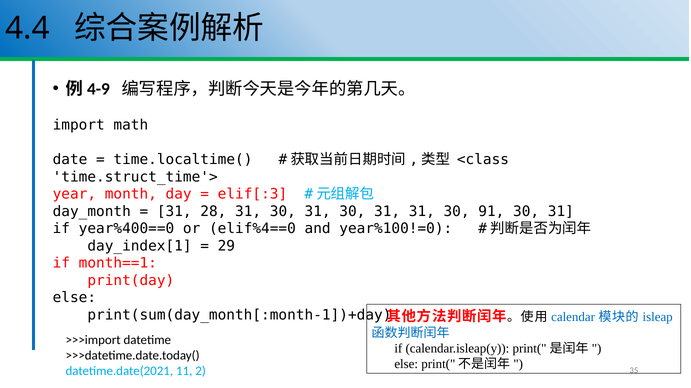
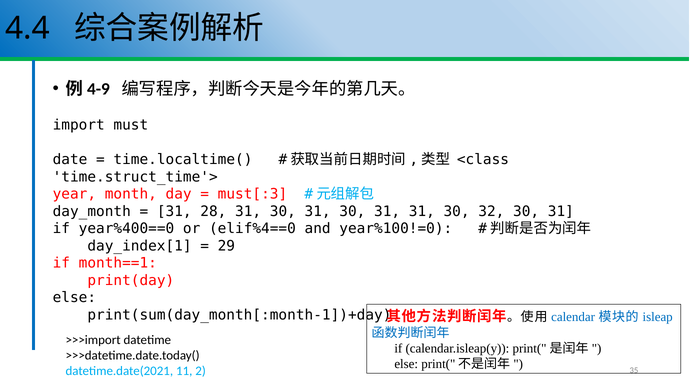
math: math -> must (131, 125)
elif[:3: elif[:3 -> must[:3 (252, 194)
91: 91 -> 32 (491, 212)
